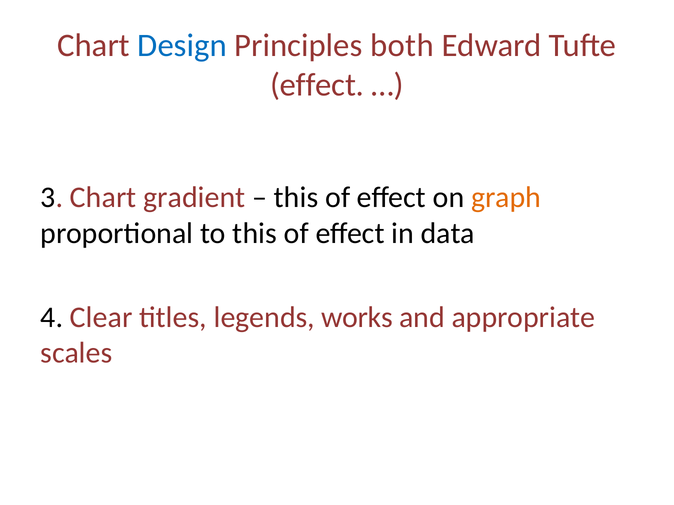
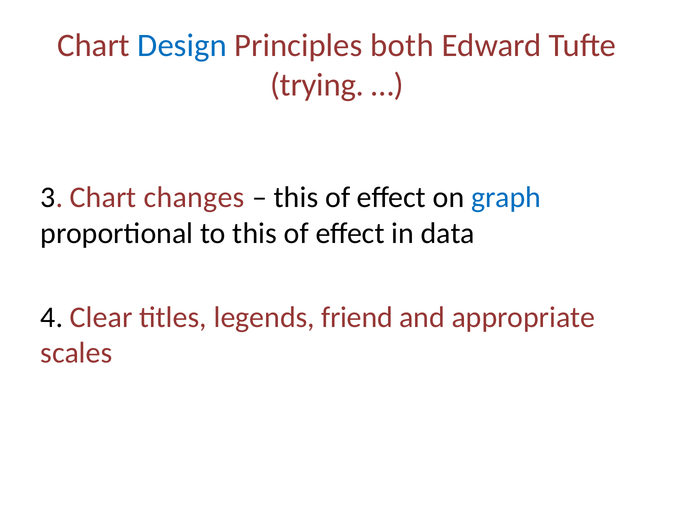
effect: effect -> trying (317, 85)
gradient: gradient -> changes (194, 198)
graph colour: orange -> blue (506, 198)
works: works -> friend (357, 317)
